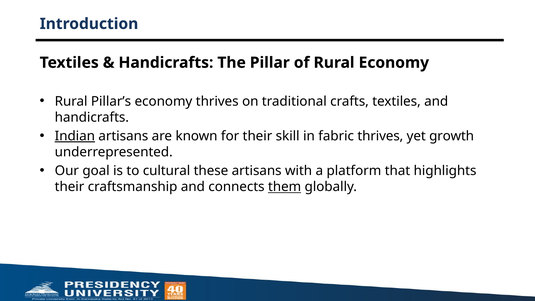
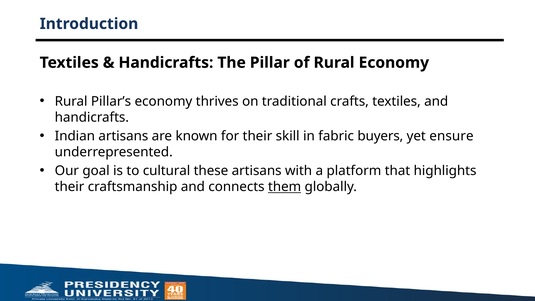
Indian underline: present -> none (75, 136)
fabric thrives: thrives -> buyers (380, 136)
growth: growth -> ensure (451, 136)
